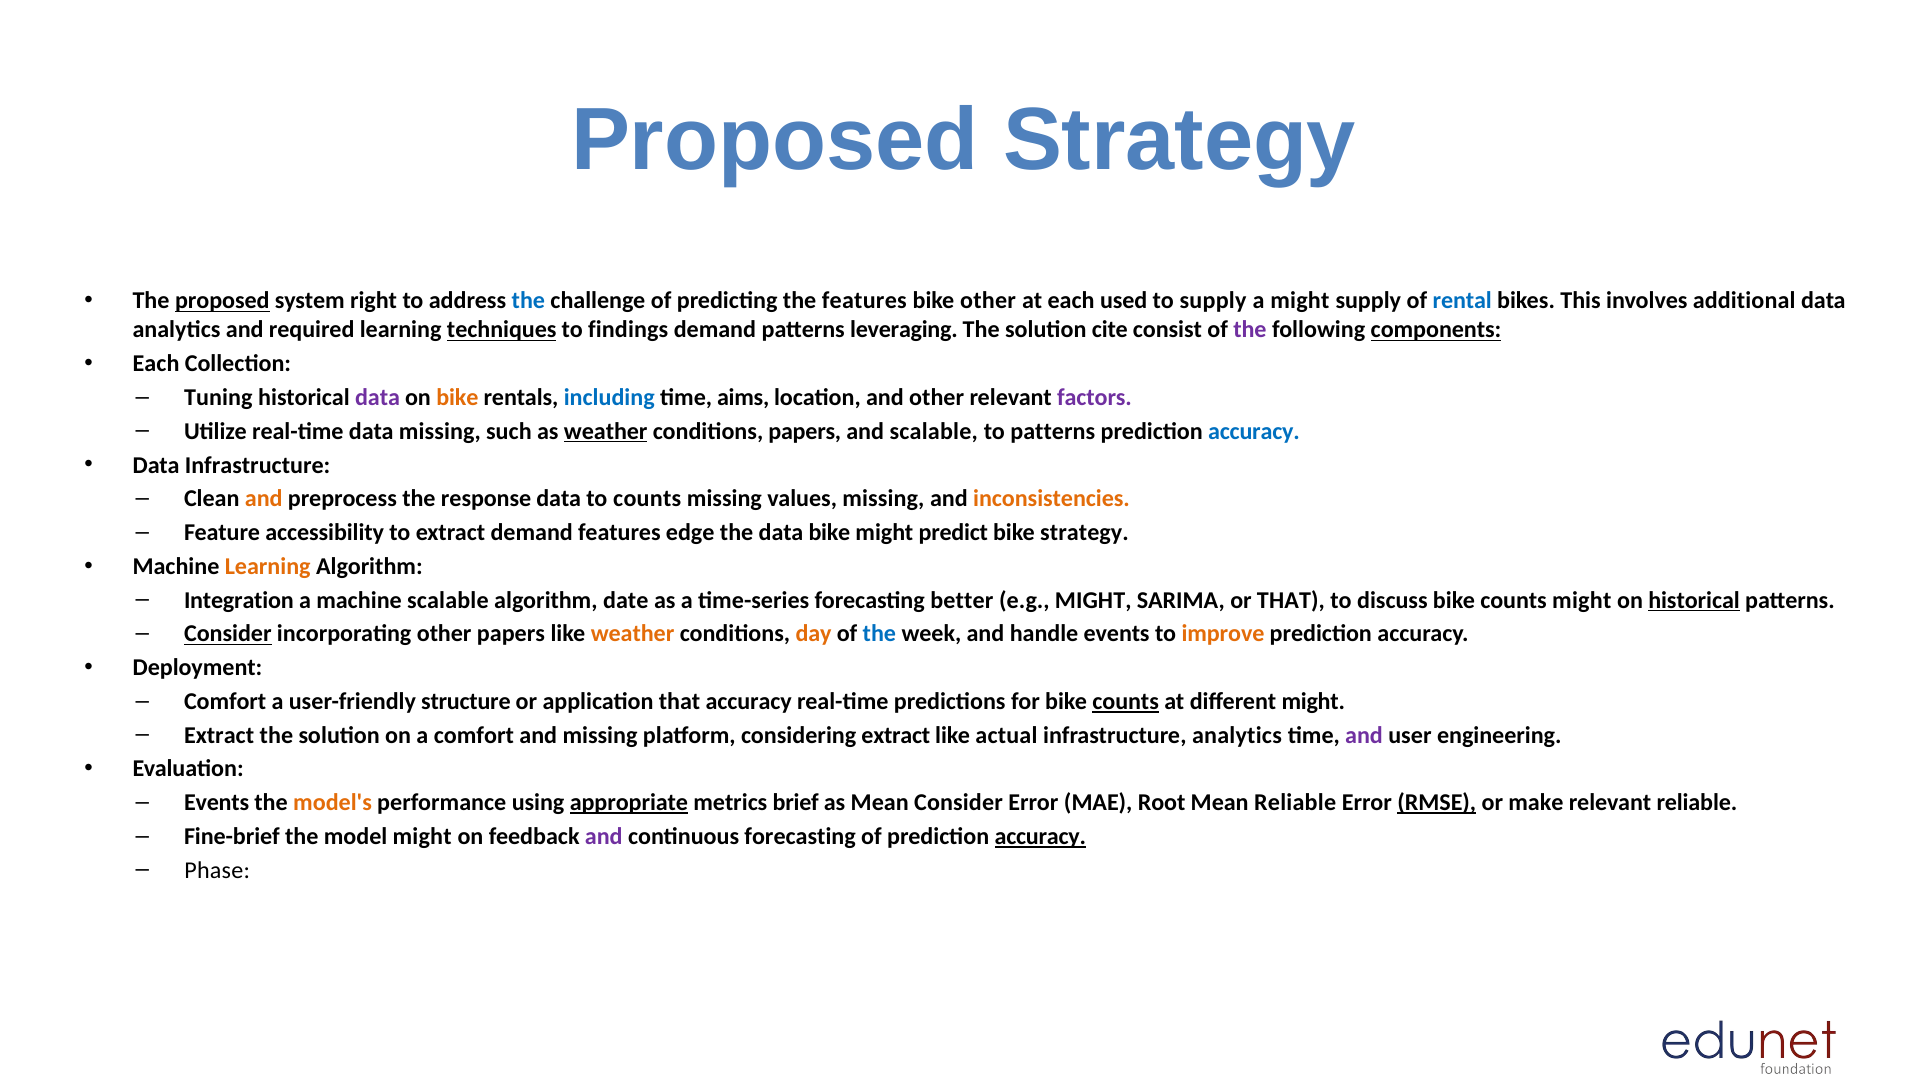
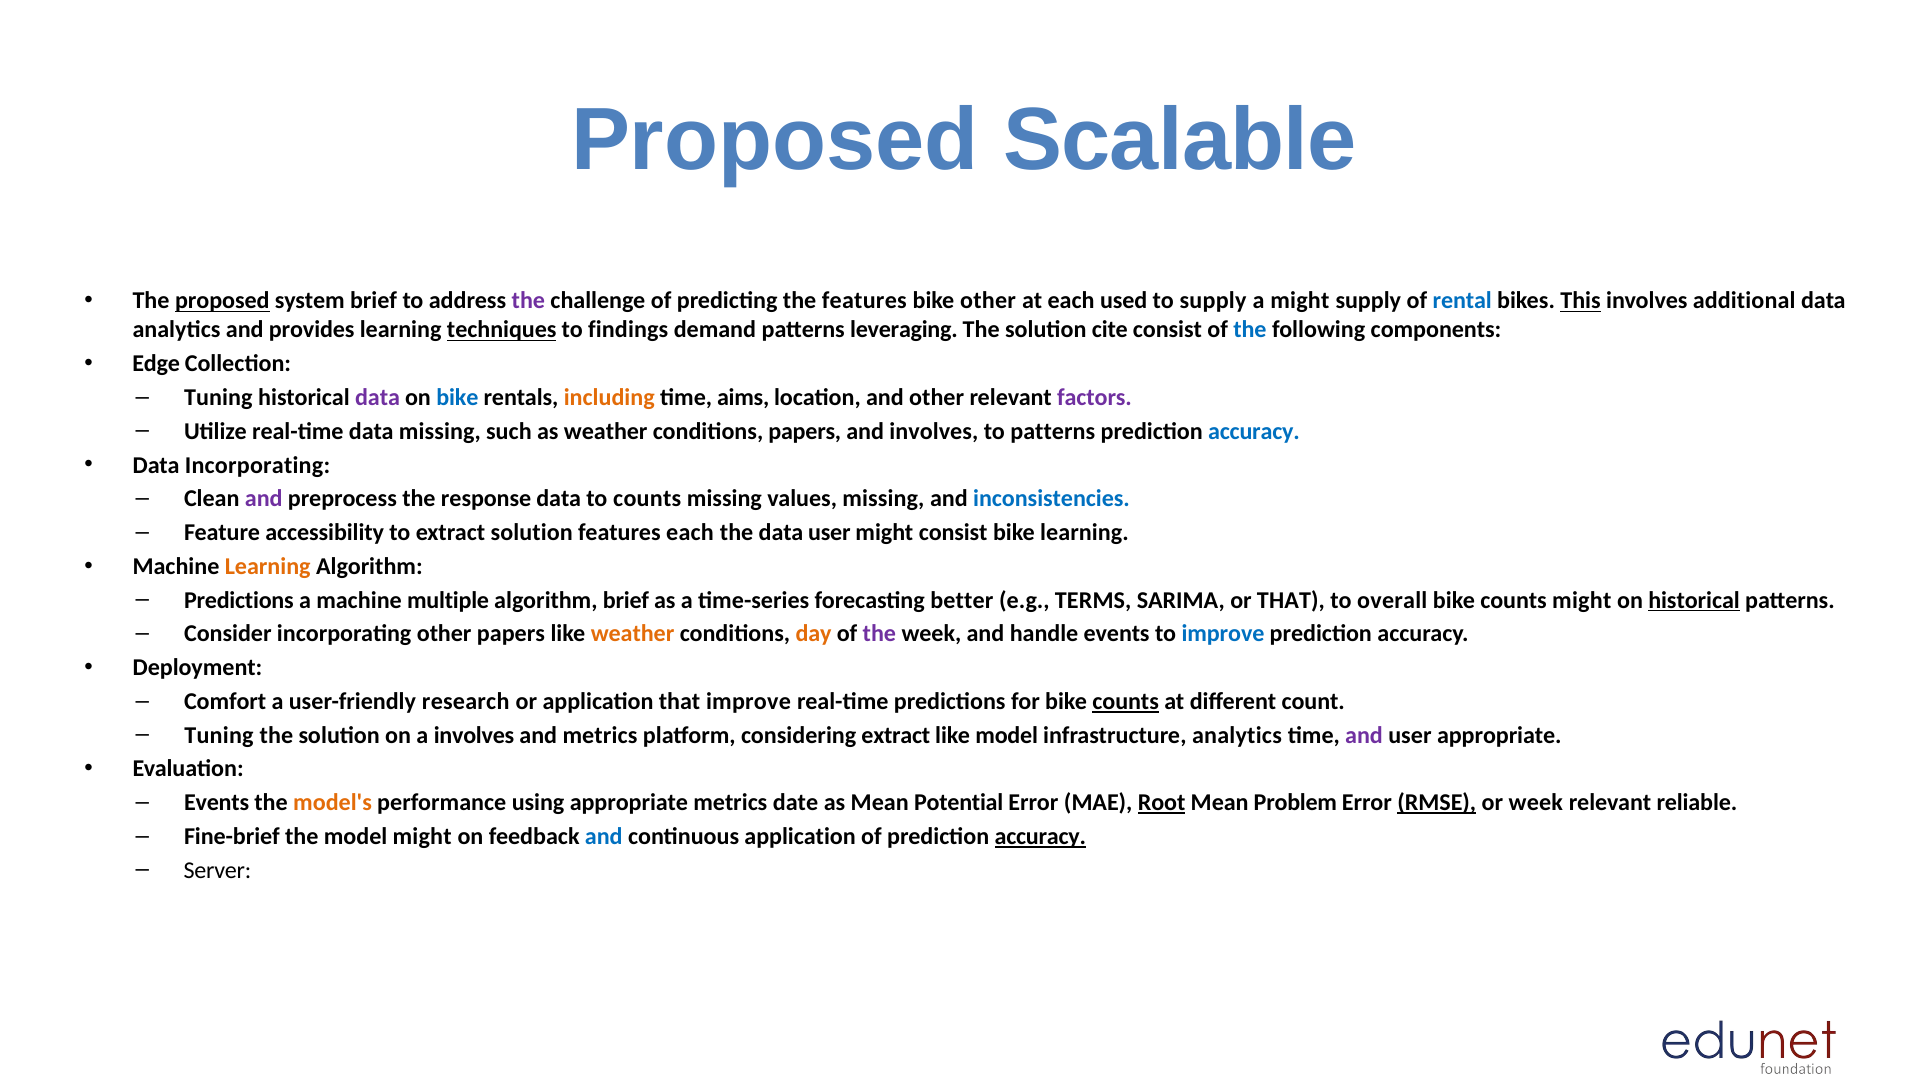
Proposed Strategy: Strategy -> Scalable (1180, 140)
system right: right -> brief (374, 301)
the colour: blue -> purple (528, 301)
This underline: none -> present (1581, 301)
required: required -> provides (312, 330)
the colour: purple -> blue (1250, 330)
components underline: present -> none (1436, 330)
Each: Each -> Edge (156, 364)
bike colour: orange -> blue (457, 398)
including colour: blue -> orange (609, 398)
weather underline: present -> none (606, 431)
and scalable: scalable -> involves (934, 431)
Data Infrastructure: Infrastructure -> Incorporating (258, 465)
and colour: orange -> purple (264, 499)
inconsistencies colour: orange -> blue (1052, 499)
extract demand: demand -> solution (532, 533)
features edge: edge -> each (690, 533)
data bike: bike -> user (829, 533)
might predict: predict -> consist (953, 533)
bike strategy: strategy -> learning (1085, 533)
Integration: Integration -> Predictions (239, 600)
machine scalable: scalable -> multiple (448, 600)
algorithm date: date -> brief (626, 600)
e.g MIGHT: MIGHT -> TERMS (1093, 600)
discuss: discuss -> overall (1392, 600)
Consider underline: present -> none (228, 634)
the colour: blue -> purple (879, 634)
improve colour: orange -> blue (1223, 634)
structure: structure -> research (466, 702)
that accuracy: accuracy -> improve (748, 702)
different might: might -> count (1313, 702)
Extract: Extract -> Tuning (219, 735)
a comfort: comfort -> involves (474, 735)
and missing: missing -> metrics (600, 735)
like actual: actual -> model (1007, 735)
user engineering: engineering -> appropriate (1499, 735)
appropriate underline: present -> none (629, 803)
brief: brief -> date (796, 803)
Mean Consider: Consider -> Potential (959, 803)
Root underline: none -> present (1162, 803)
Mean Reliable: Reliable -> Problem (1295, 803)
or make: make -> week (1536, 803)
and colour: purple -> blue (604, 837)
continuous forecasting: forecasting -> application (800, 837)
Phase: Phase -> Server (217, 870)
